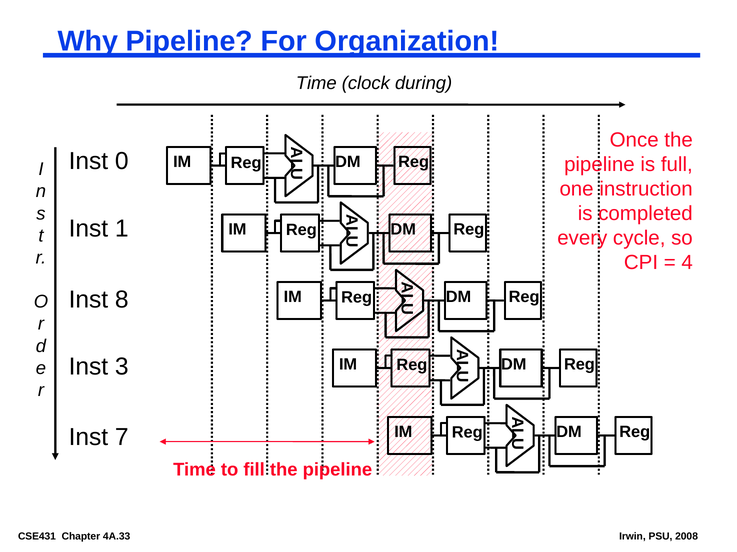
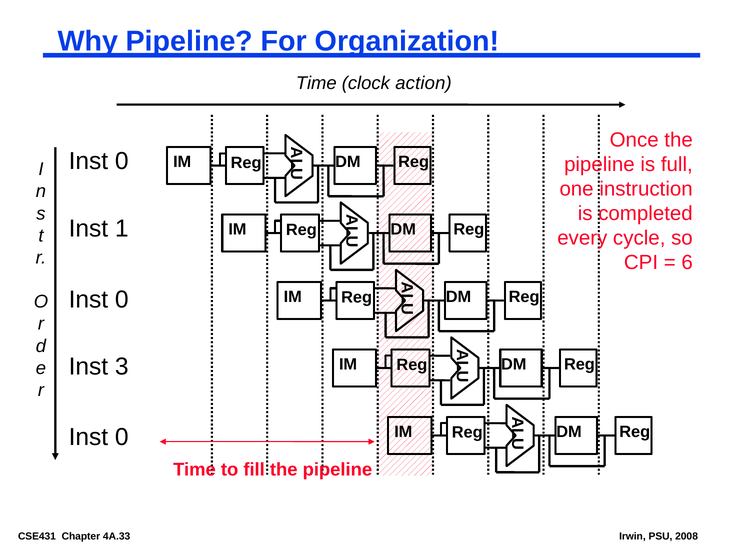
during: during -> action (424, 83)
4: 4 -> 6 (687, 263)
8: 8 -> 0 (122, 300)
7: 7 -> 0 (122, 438)
